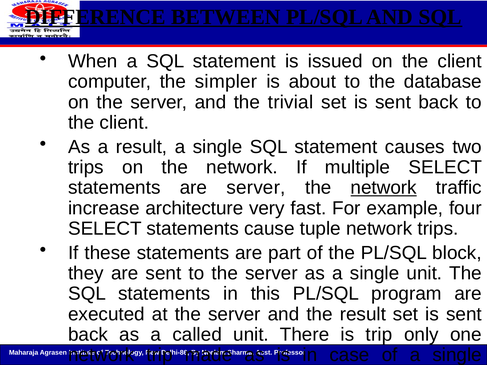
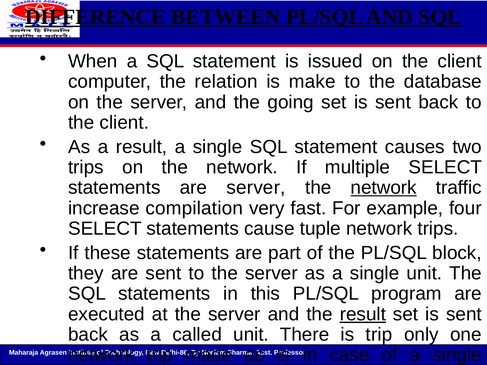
simpler: simpler -> relation (226, 82)
about: about -> make (312, 82)
trivial: trivial -> going (291, 102)
architecture: architecture -> compilation (194, 208)
result underline: none -> present (363, 314)
